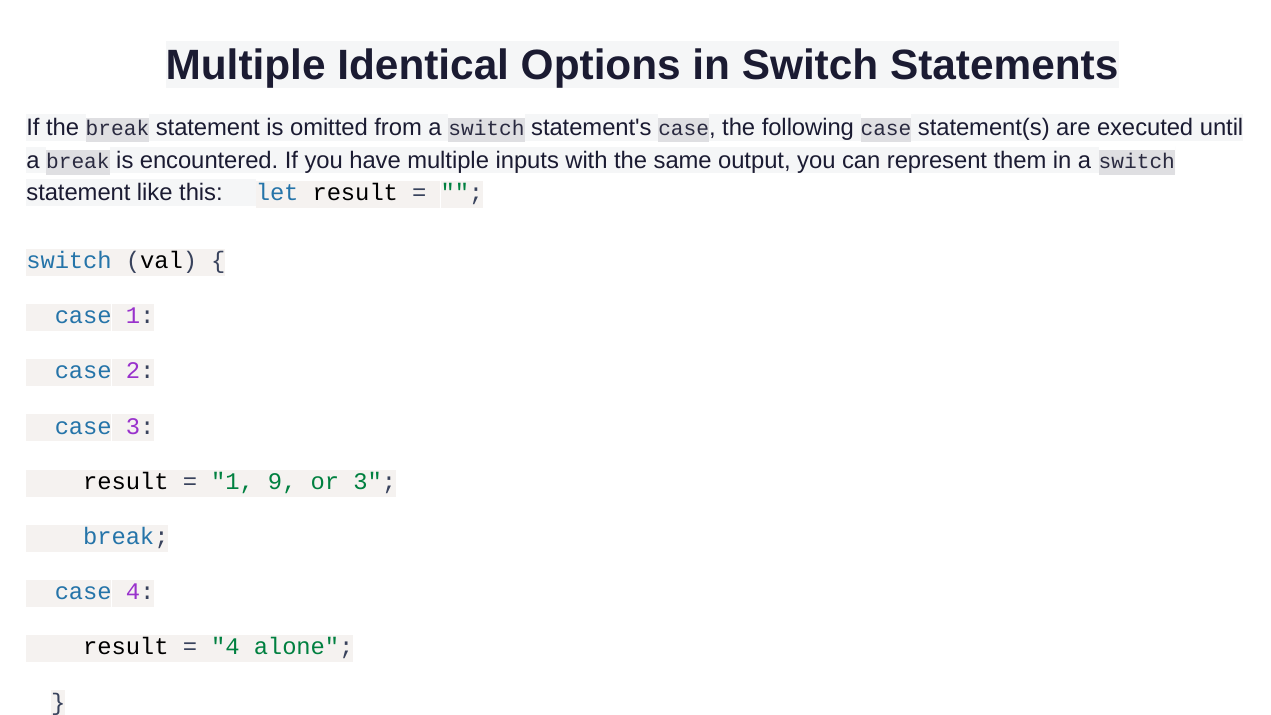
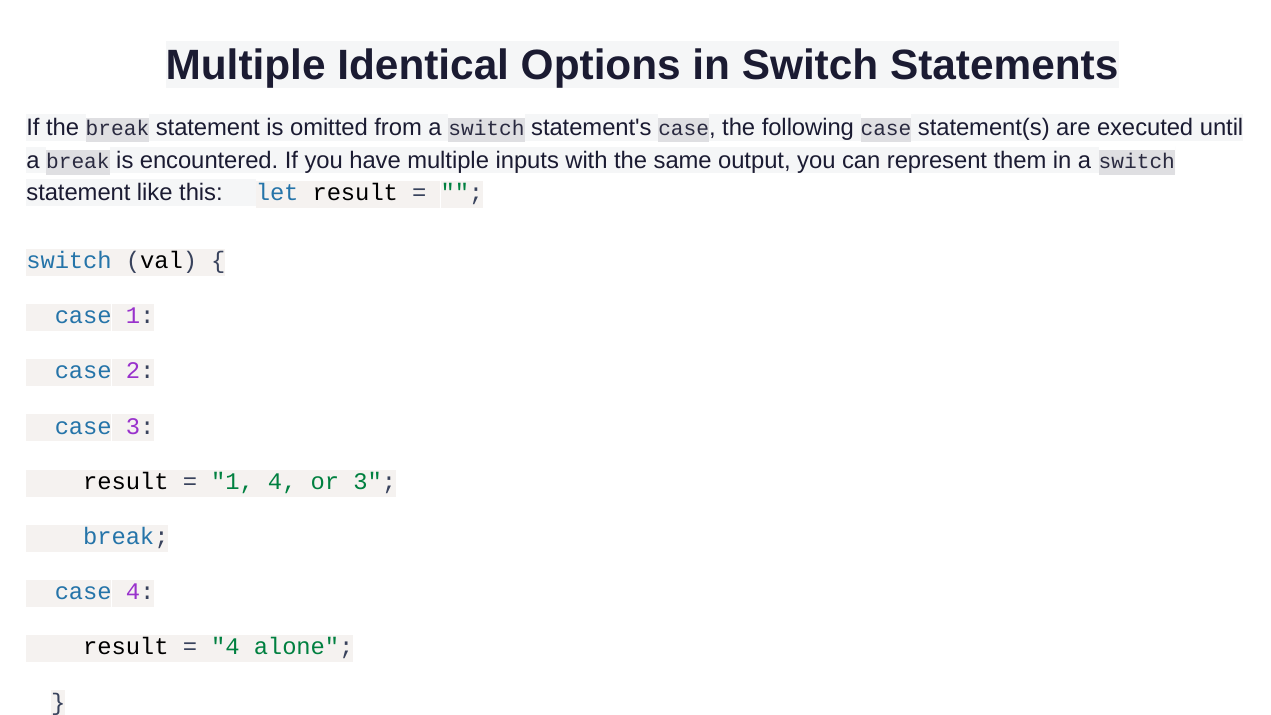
1 9: 9 -> 4 (282, 481)
